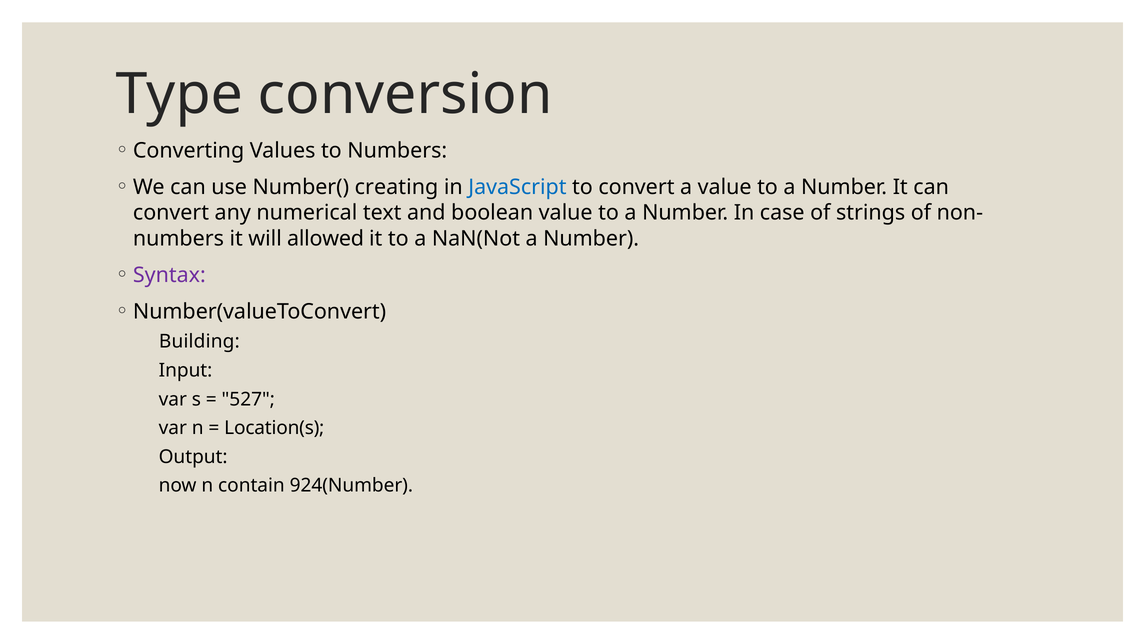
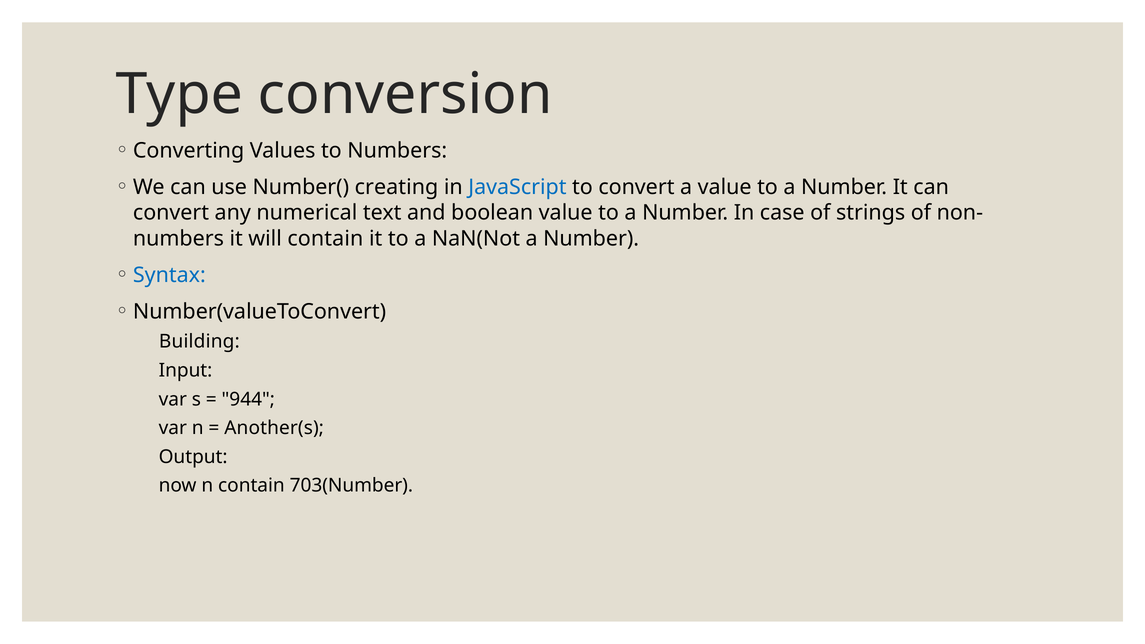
will allowed: allowed -> contain (325, 239)
Syntax colour: purple -> blue (169, 275)
527: 527 -> 944 (248, 399)
Location(s: Location(s -> Another(s (274, 428)
924(Number: 924(Number -> 703(Number (351, 486)
